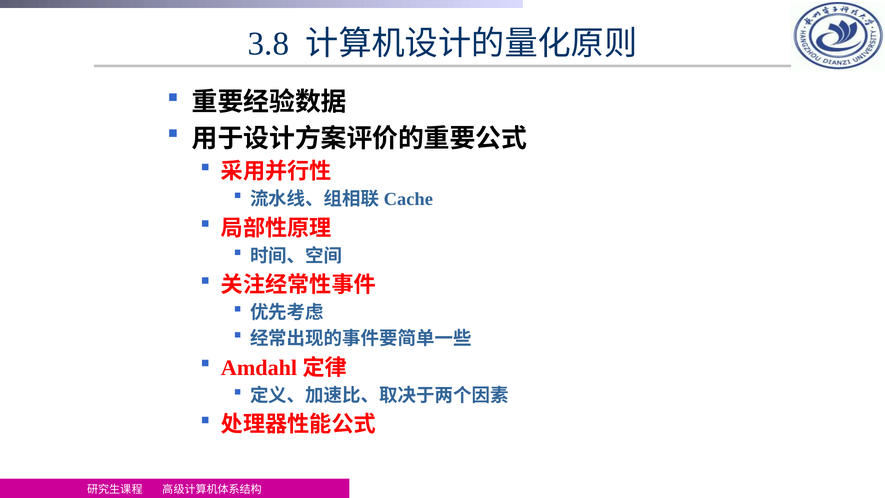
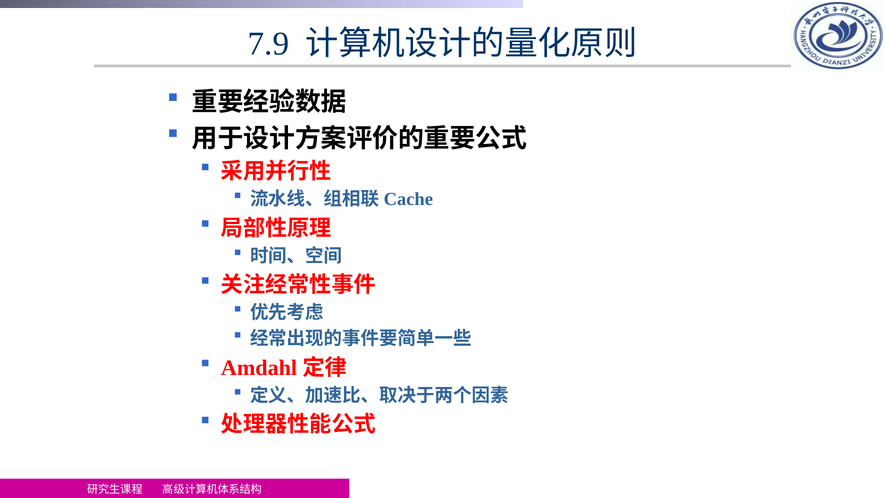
3.8: 3.8 -> 7.9 (268, 44)
